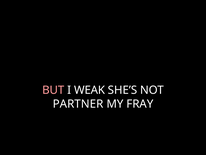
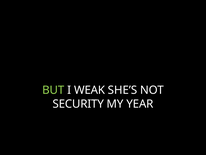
BUT colour: pink -> light green (53, 90)
PARTNER: PARTNER -> SECURITY (78, 104)
FRAY: FRAY -> YEAR (140, 104)
